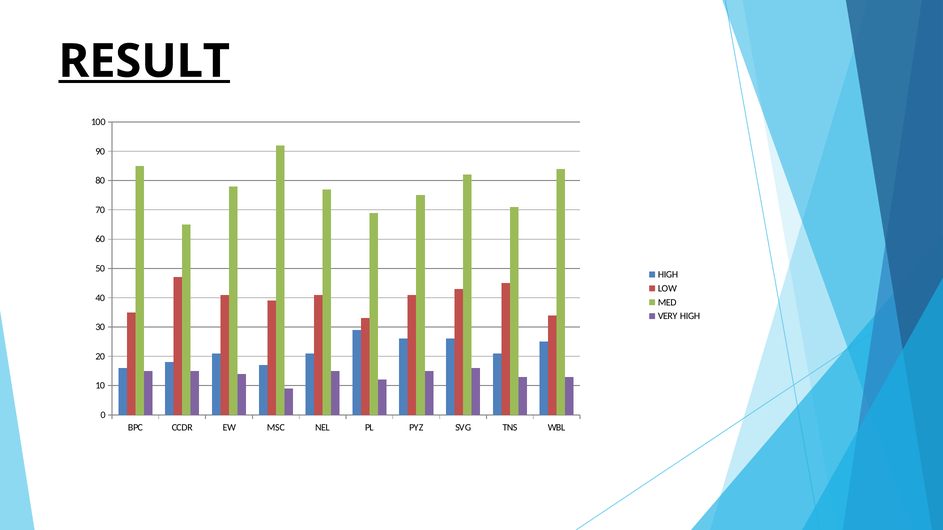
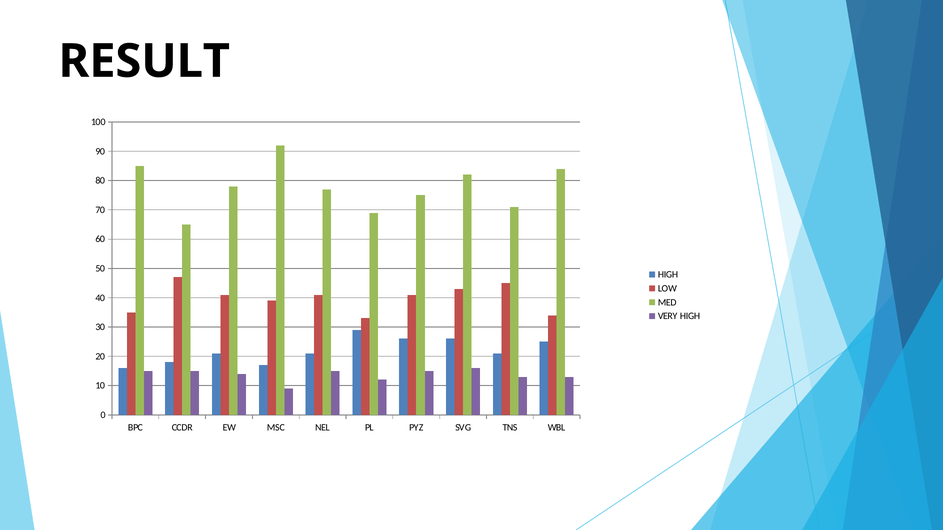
RESULT underline: present -> none (144, 61)
